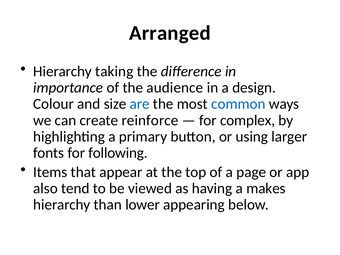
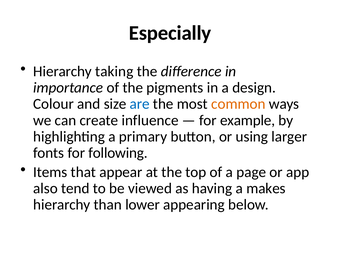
Arranged: Arranged -> Especially (170, 33)
audience: audience -> pigments (175, 88)
common colour: blue -> orange (238, 104)
reinforce: reinforce -> influence (150, 120)
complex: complex -> example (248, 120)
